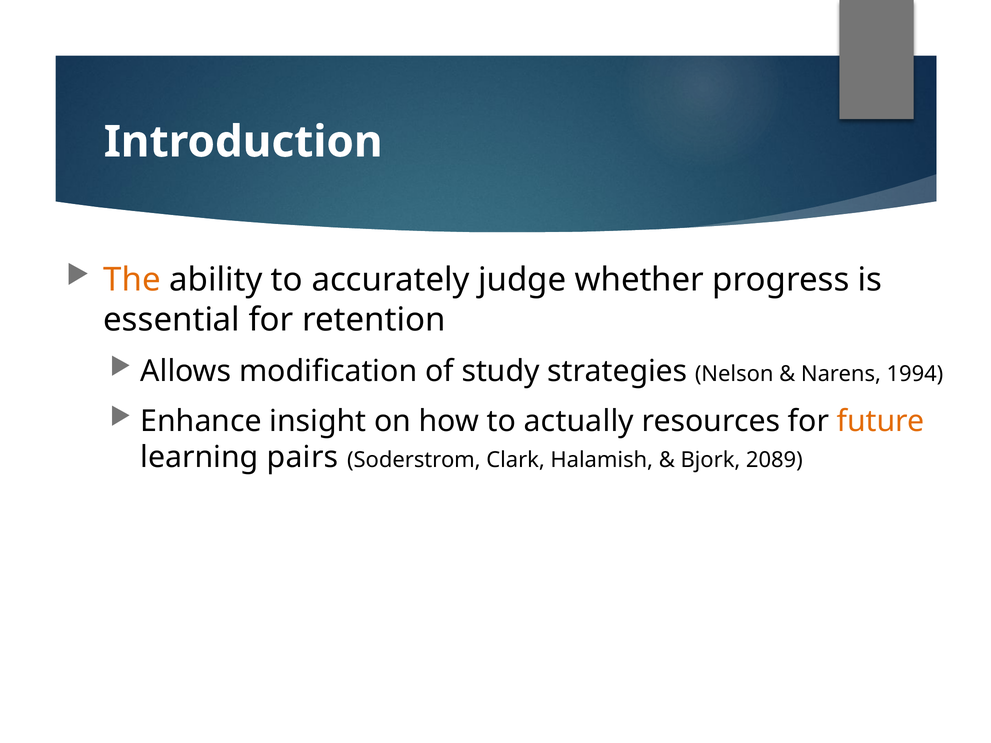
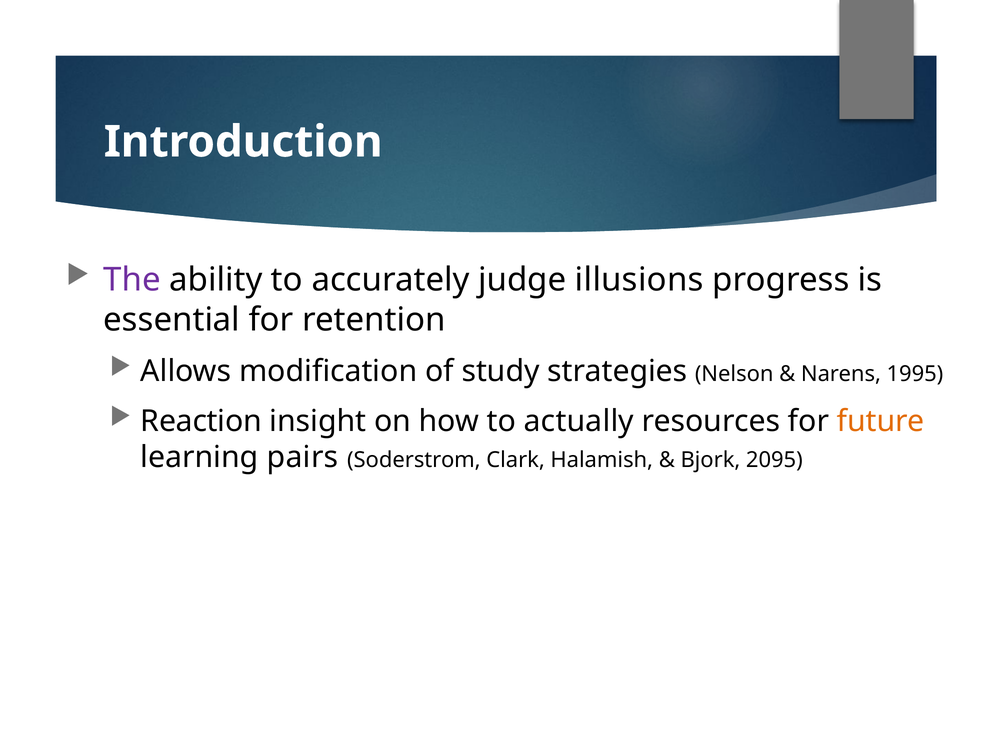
The colour: orange -> purple (132, 280)
whether: whether -> illusions (639, 280)
1994: 1994 -> 1995 (915, 374)
Enhance: Enhance -> Reaction (201, 421)
2089: 2089 -> 2095 (774, 460)
